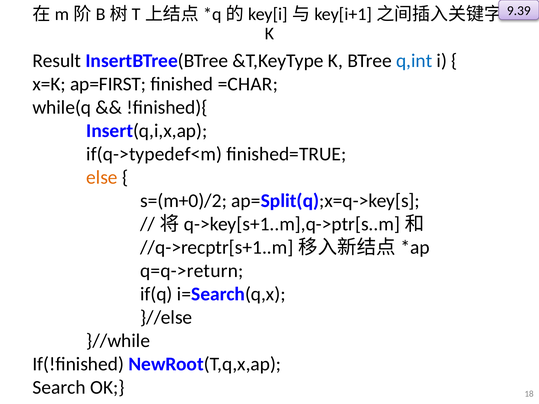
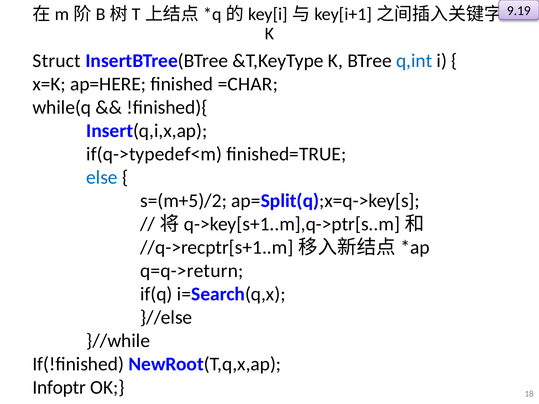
9.39: 9.39 -> 9.19 (519, 11)
Result: Result -> Struct (57, 61)
ap=FIRST: ap=FIRST -> ap=HERE (108, 84)
else colour: orange -> blue (102, 178)
s=(m+0)/2: s=(m+0)/2 -> s=(m+5)/2 (184, 201)
Search: Search -> Infoptr (59, 388)
